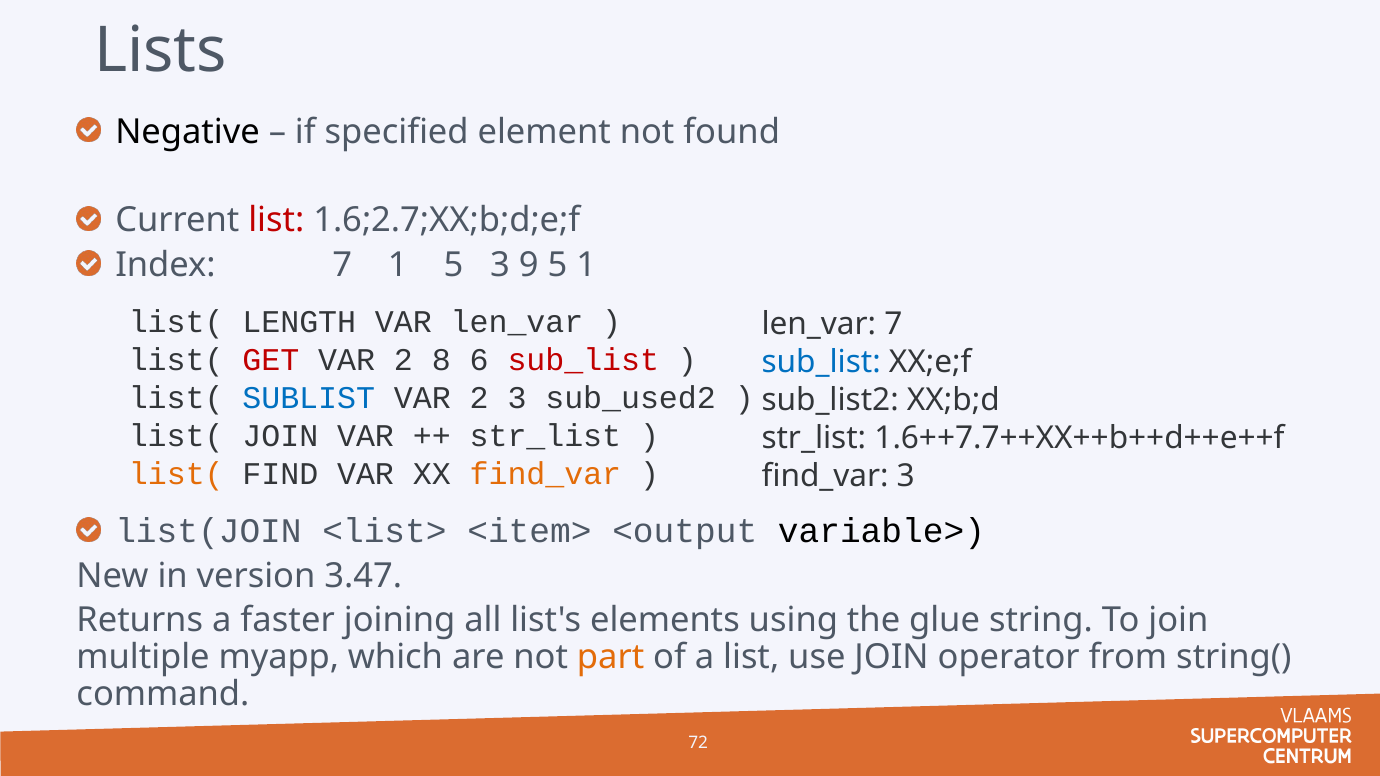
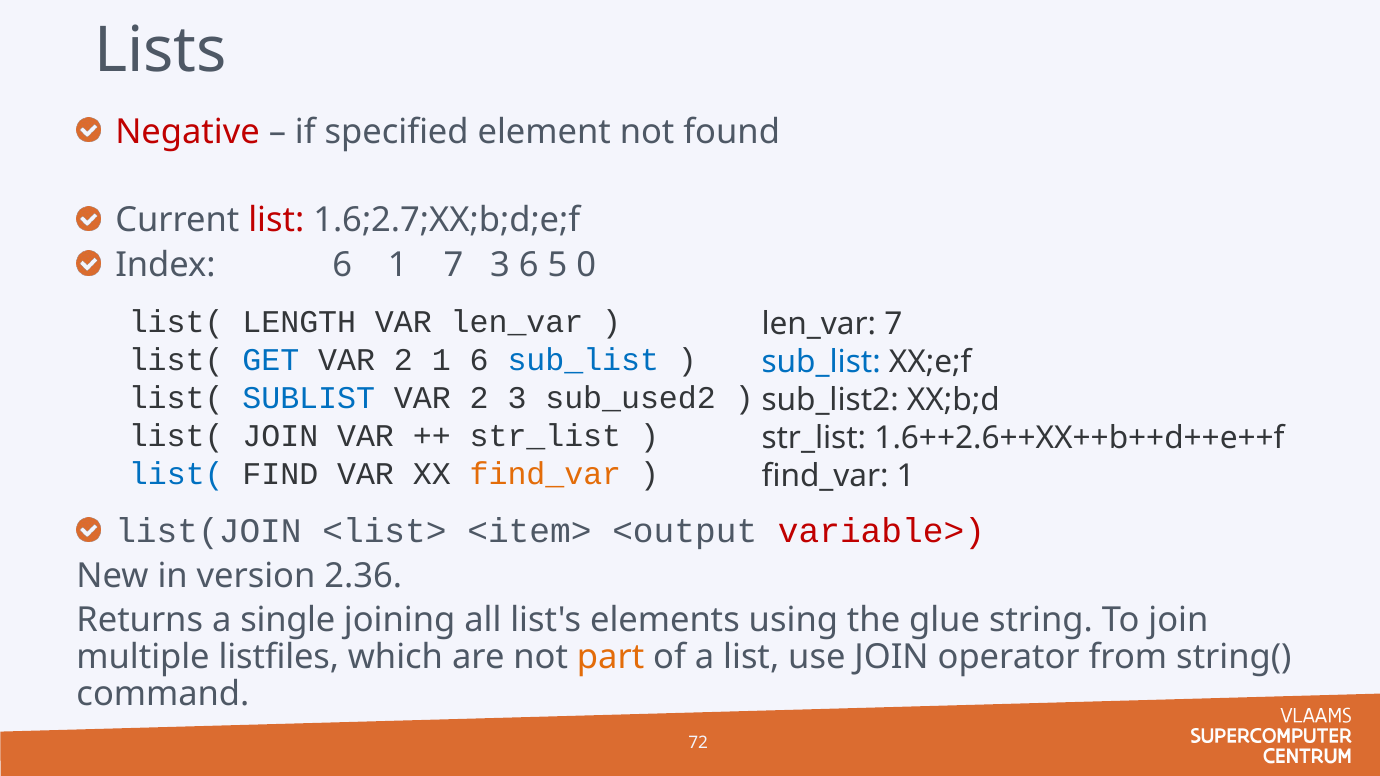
Negative colour: black -> red (188, 132)
Index 7: 7 -> 6 (342, 265)
1 5: 5 -> 7 (453, 265)
3 9: 9 -> 6 (529, 265)
5 1: 1 -> 0 (586, 265)
GET colour: red -> blue (271, 360)
2 8: 8 -> 1 (441, 360)
sub_list colour: red -> blue (583, 360)
1.6++7.7++XX++b++d++e++f: 1.6++7.7++XX++b++d++e++f -> 1.6++2.6++XX++b++d++e++f (1079, 438)
list( colour: orange -> blue (176, 474)
find_var 3: 3 -> 1 (906, 476)
variable> colour: black -> red (881, 531)
3.47: 3.47 -> 2.36 (363, 576)
faster: faster -> single (288, 620)
myapp: myapp -> listfiles (279, 658)
